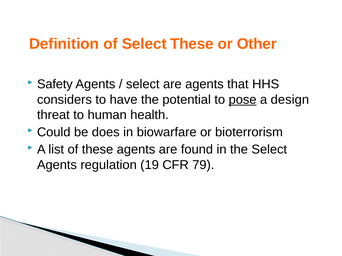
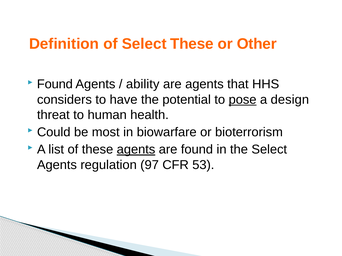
Safety: Safety -> Found (55, 84)
select: select -> ability (143, 84)
does: does -> most (106, 132)
agents underline: none -> present (136, 150)
19: 19 -> 97 (150, 165)
79: 79 -> 53 (203, 165)
